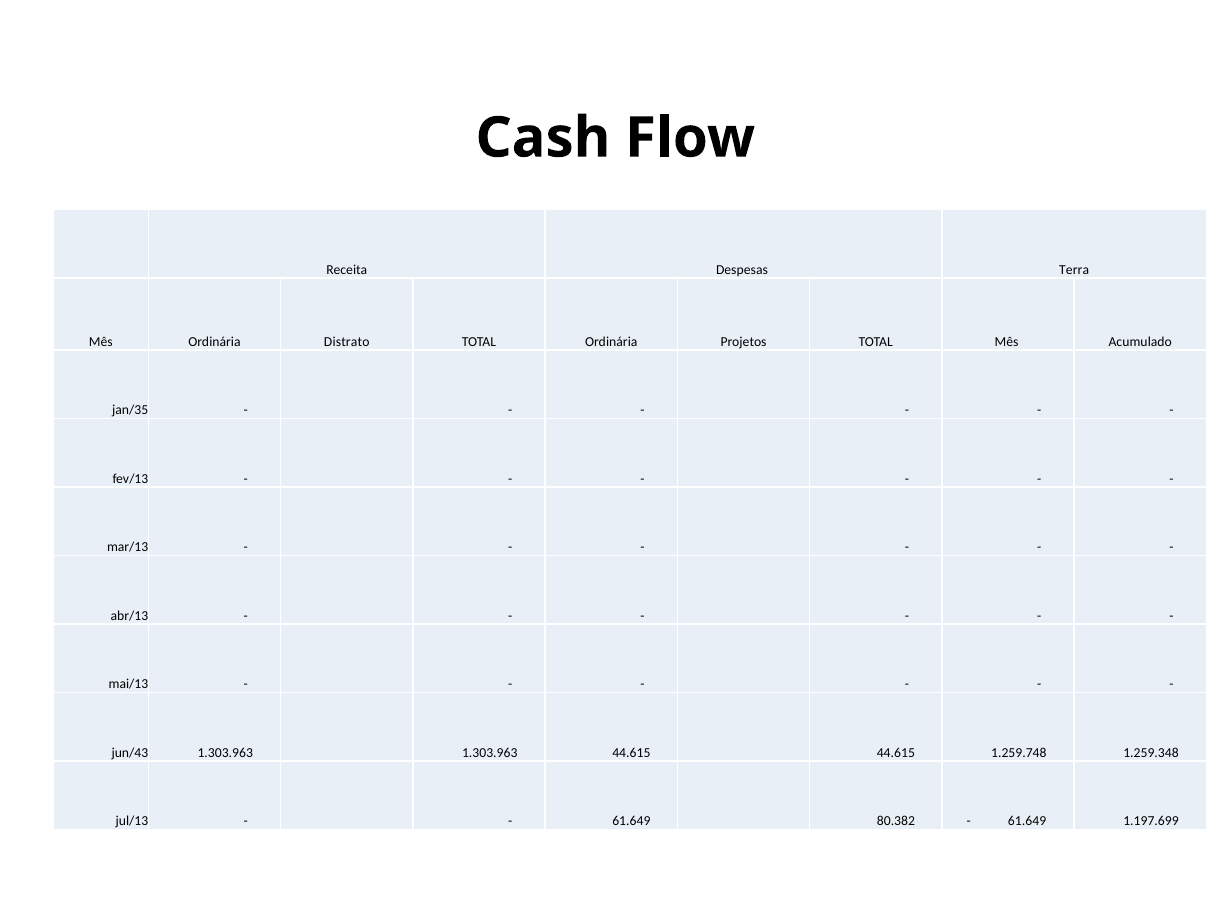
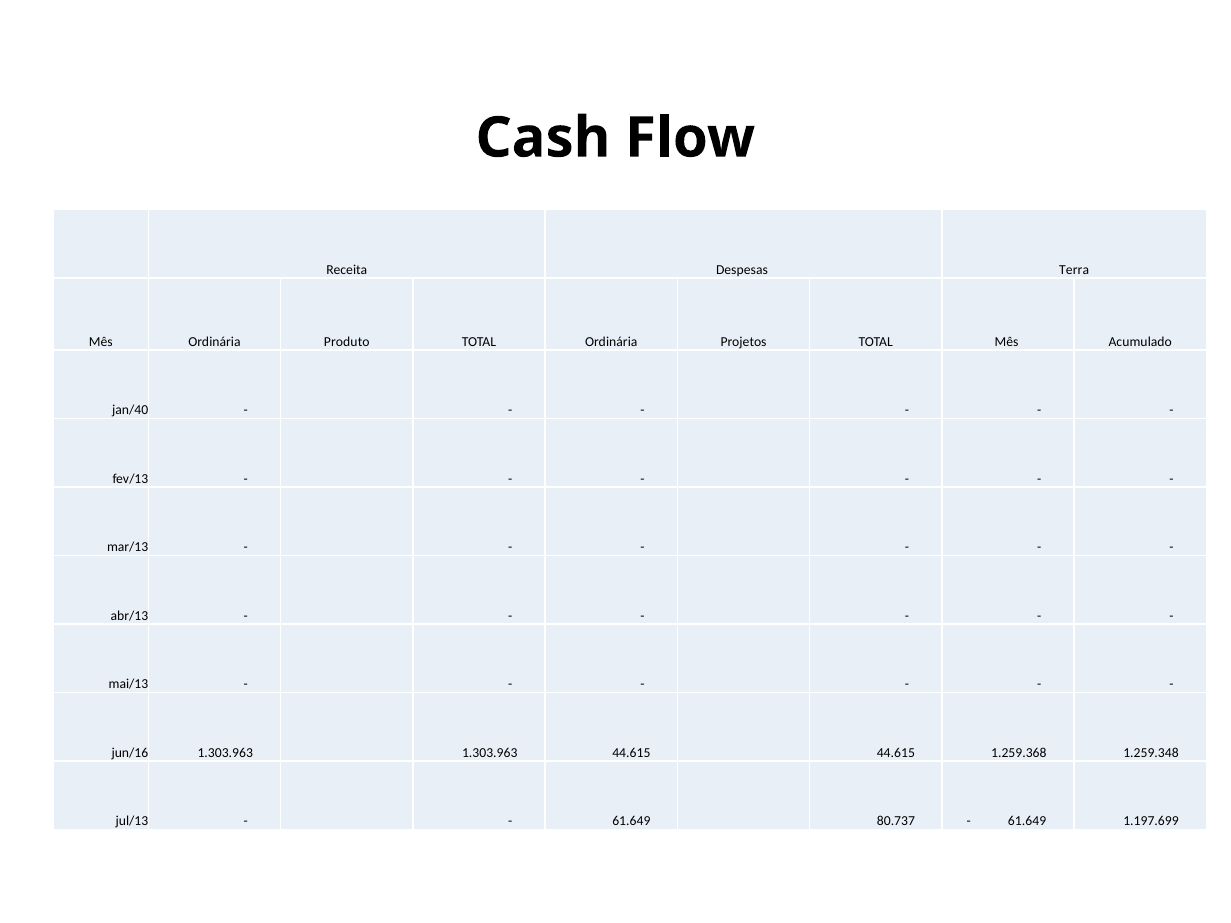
Distrato: Distrato -> Produto (347, 342)
jan/35: jan/35 -> jan/40 (130, 410)
jun/43: jun/43 -> jun/16 (130, 753)
1.259.748: 1.259.748 -> 1.259.368 (1019, 753)
80.382: 80.382 -> 80.737 (896, 822)
